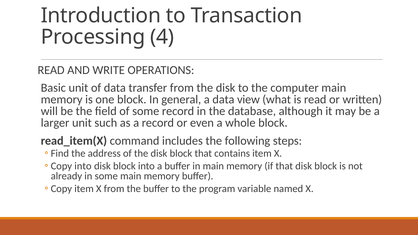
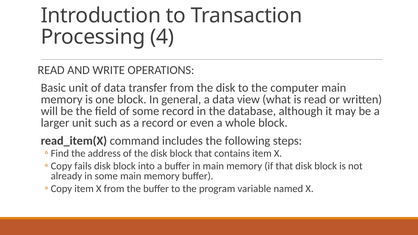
into: into -> fails (83, 166)
